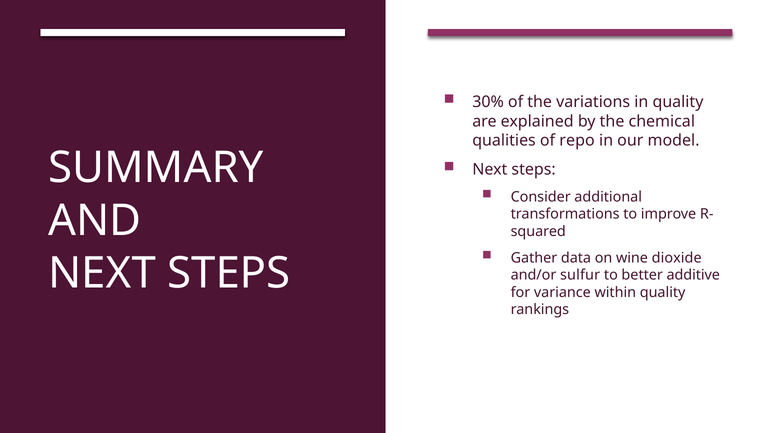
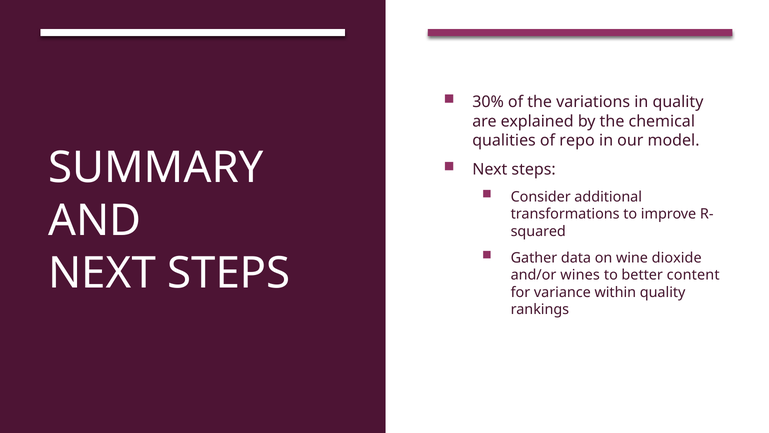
sulfur: sulfur -> wines (580, 275)
additive: additive -> content (693, 275)
